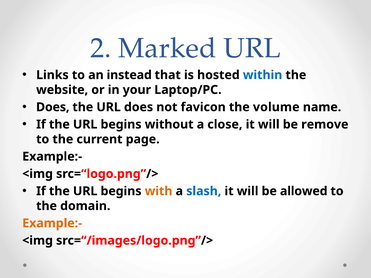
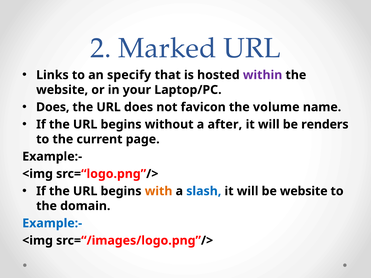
instead: instead -> specify (129, 75)
within colour: blue -> purple (263, 75)
close: close -> after (225, 125)
remove: remove -> renders (325, 125)
be allowed: allowed -> website (304, 191)
Example:- colour: orange -> blue (52, 223)
